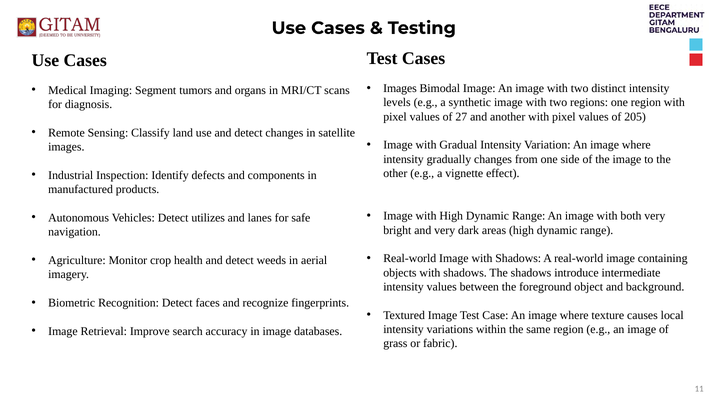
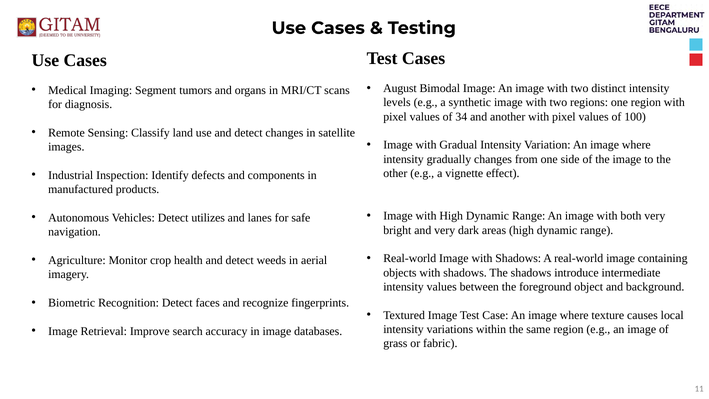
Images: Images -> August (400, 88)
27: 27 -> 34 (461, 117)
205: 205 -> 100 (635, 117)
